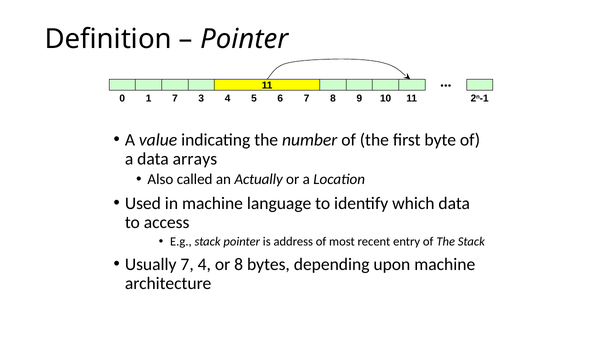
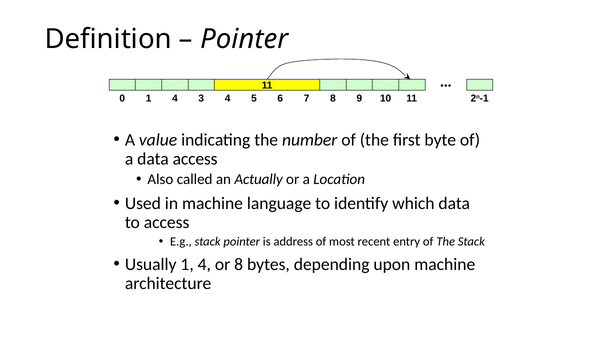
0 1 7: 7 -> 4 (175, 99)
data arrays: arrays -> access (195, 159)
Usually 7: 7 -> 1 (187, 264)
